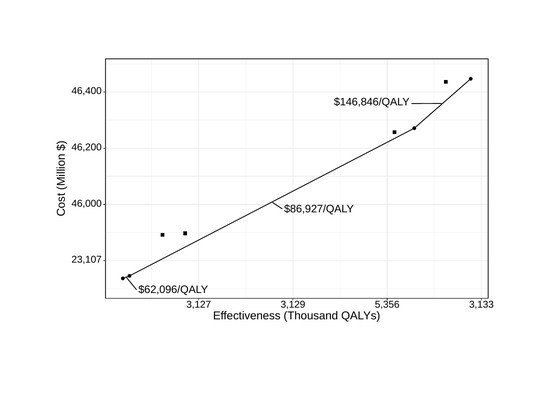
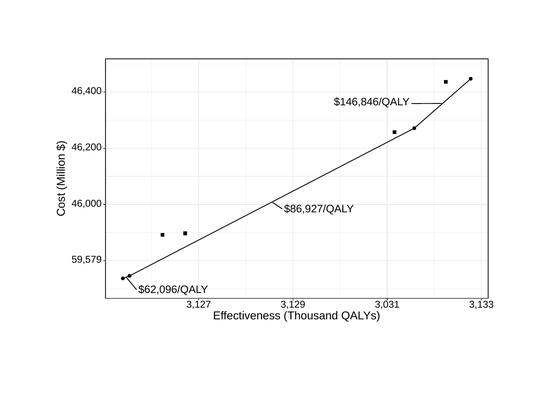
23,107: 23,107 -> 59,579 (87, 260)
5,356: 5,356 -> 3,031 (387, 305)
